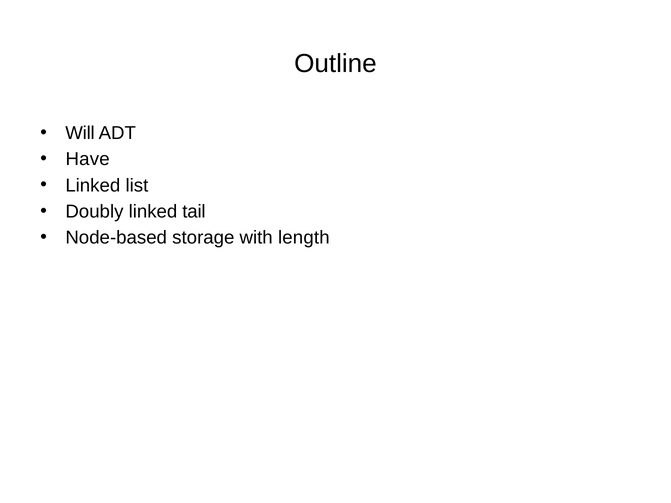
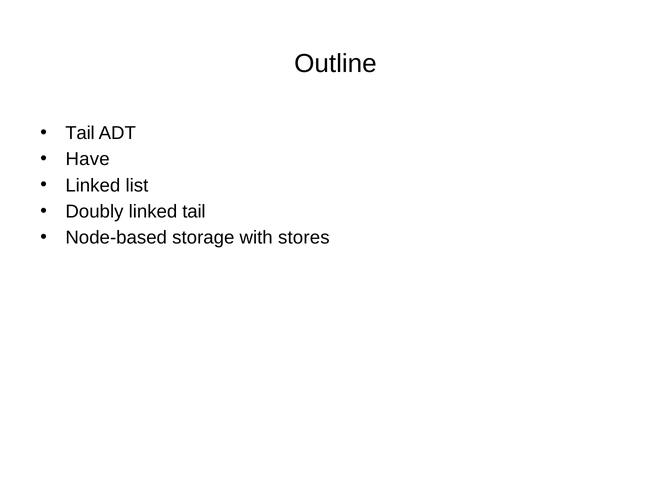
Will: Will -> Tail (80, 133)
length: length -> stores (304, 238)
